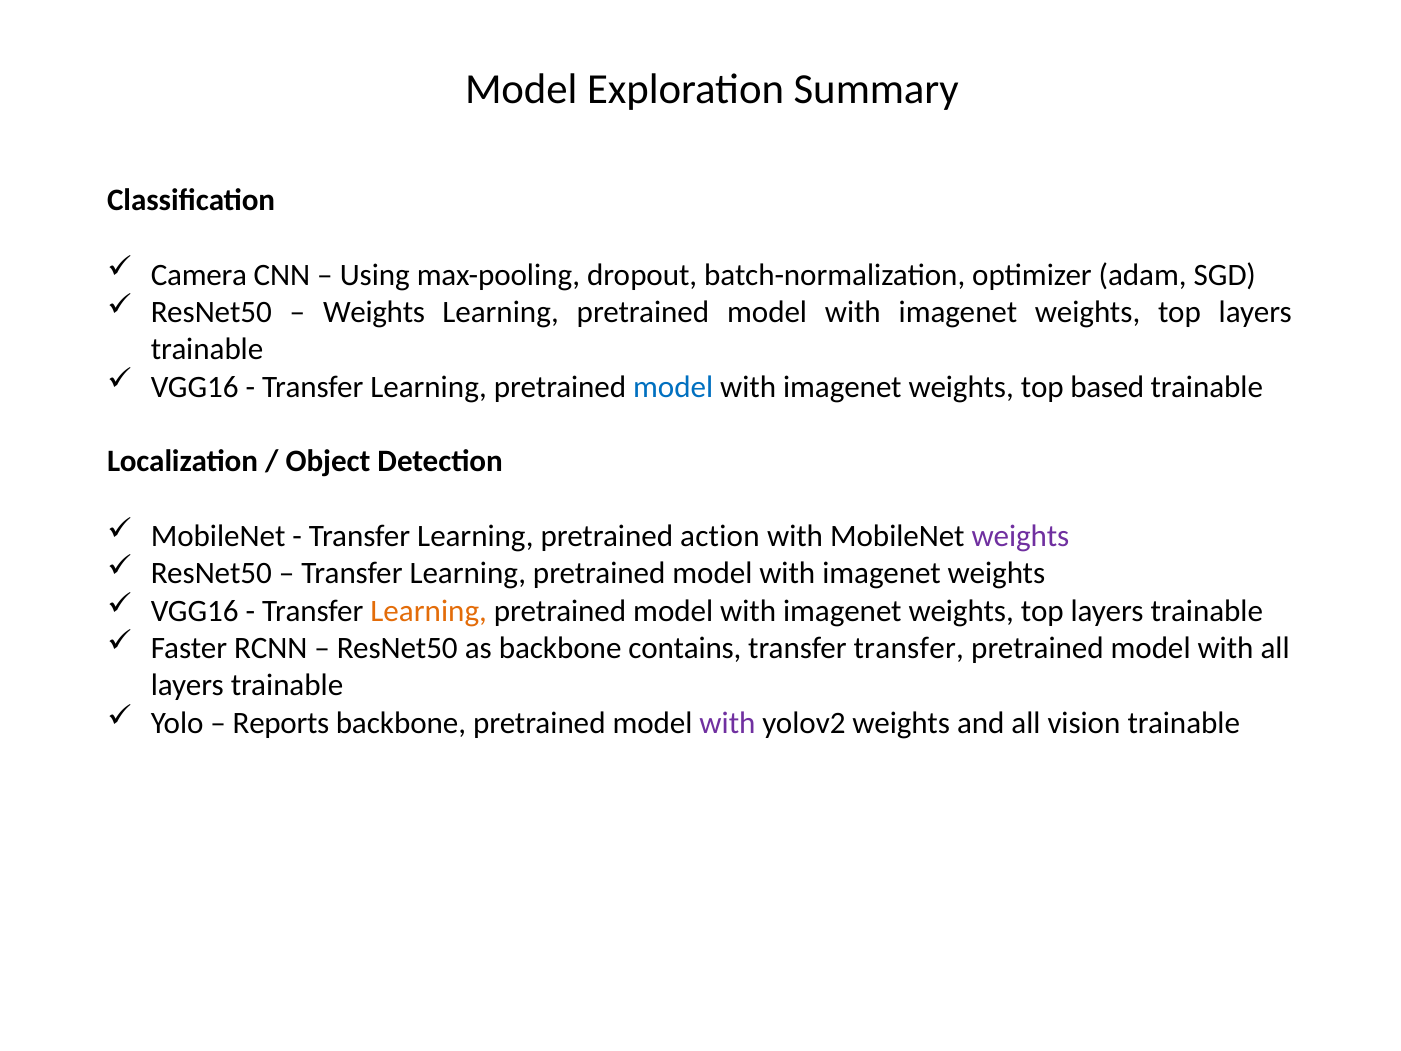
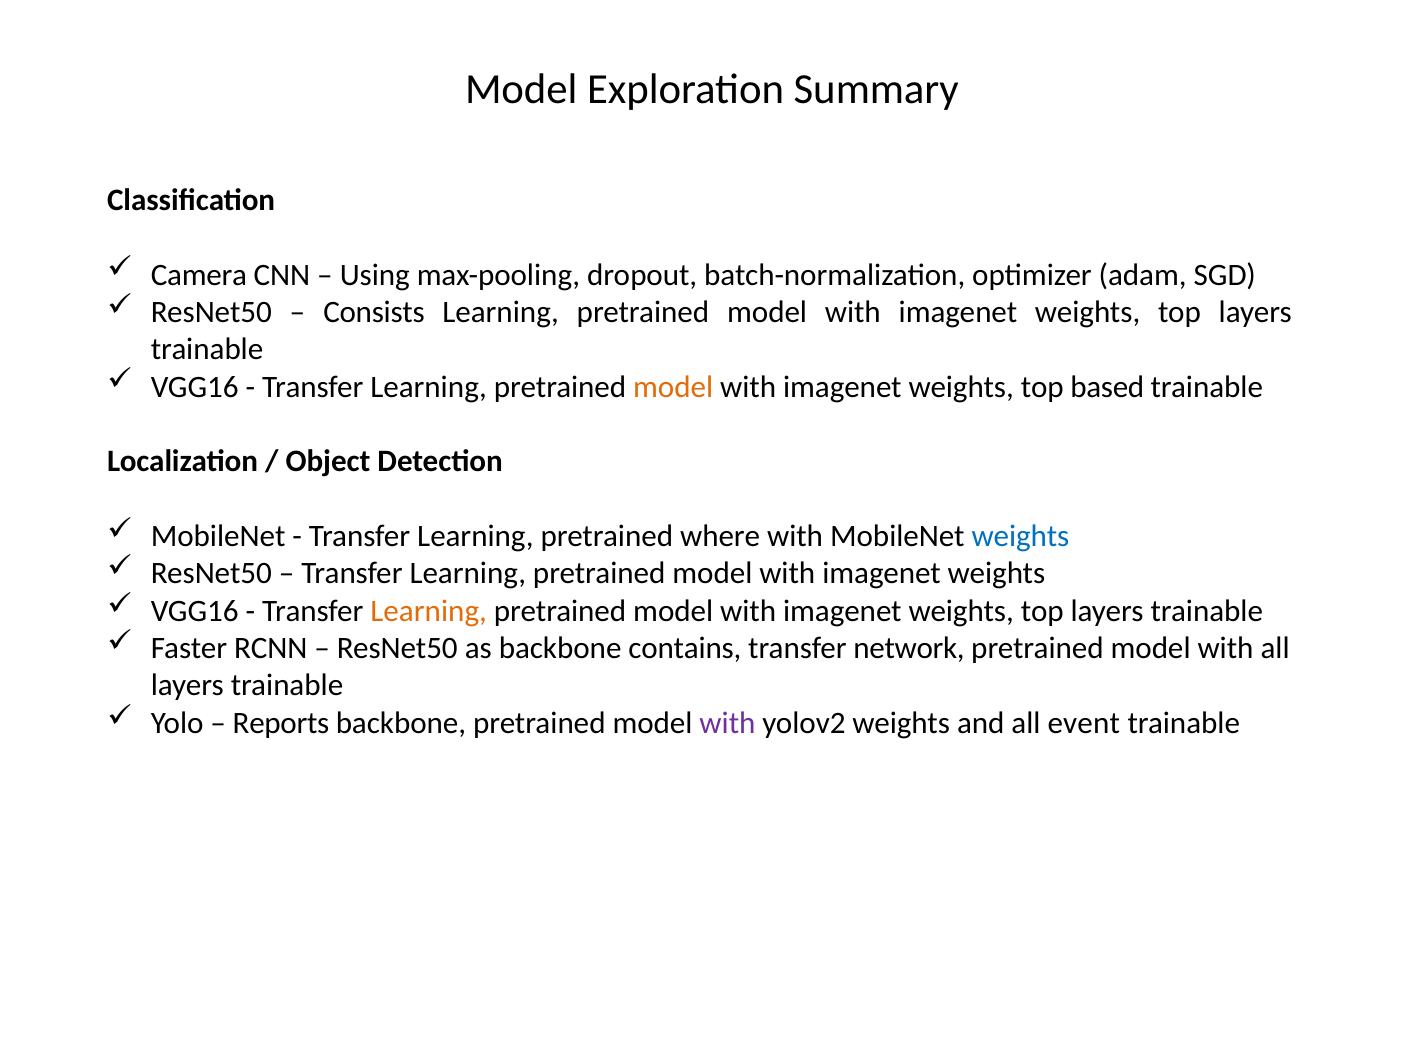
Weights: Weights -> Consists (374, 312)
model colour: blue -> orange (673, 387)
action: action -> where (720, 536)
weights colour: purple -> blue (1020, 536)
transfer transfer: transfer -> network (909, 648)
vision: vision -> event (1084, 723)
